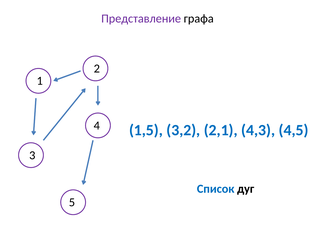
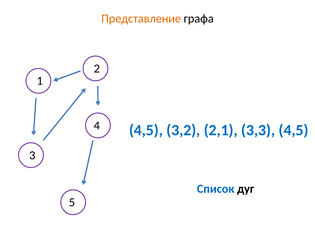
Представление colour: purple -> orange (141, 19)
1,5: 1,5 -> 4,5 (146, 130)
4,3: 4,3 -> 3,3 (258, 130)
